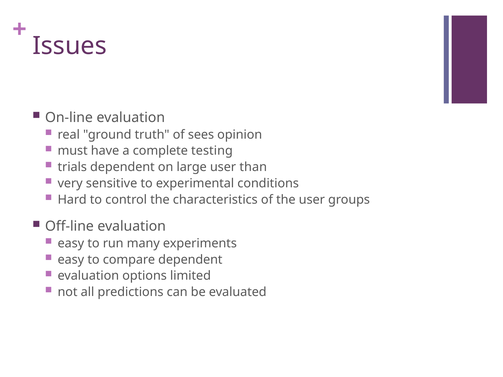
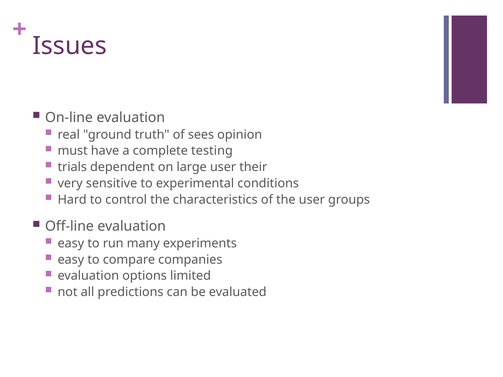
than: than -> their (253, 167)
compare dependent: dependent -> companies (190, 260)
